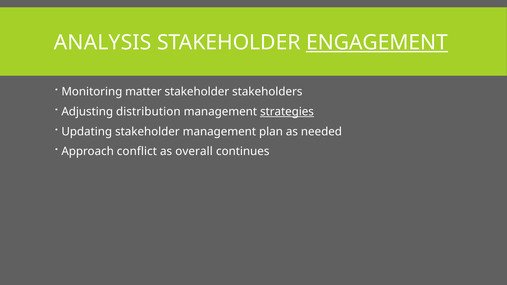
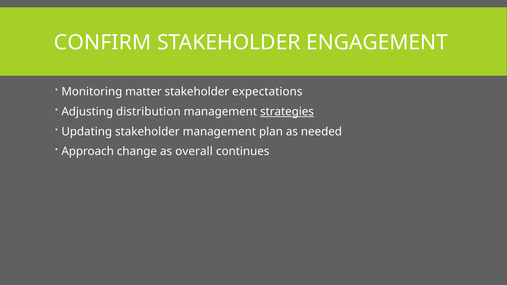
ANALYSIS: ANALYSIS -> CONFIRM (103, 43)
ENGAGEMENT underline: present -> none (377, 43)
stakeholders: stakeholders -> expectations (267, 92)
conflict: conflict -> change (137, 152)
